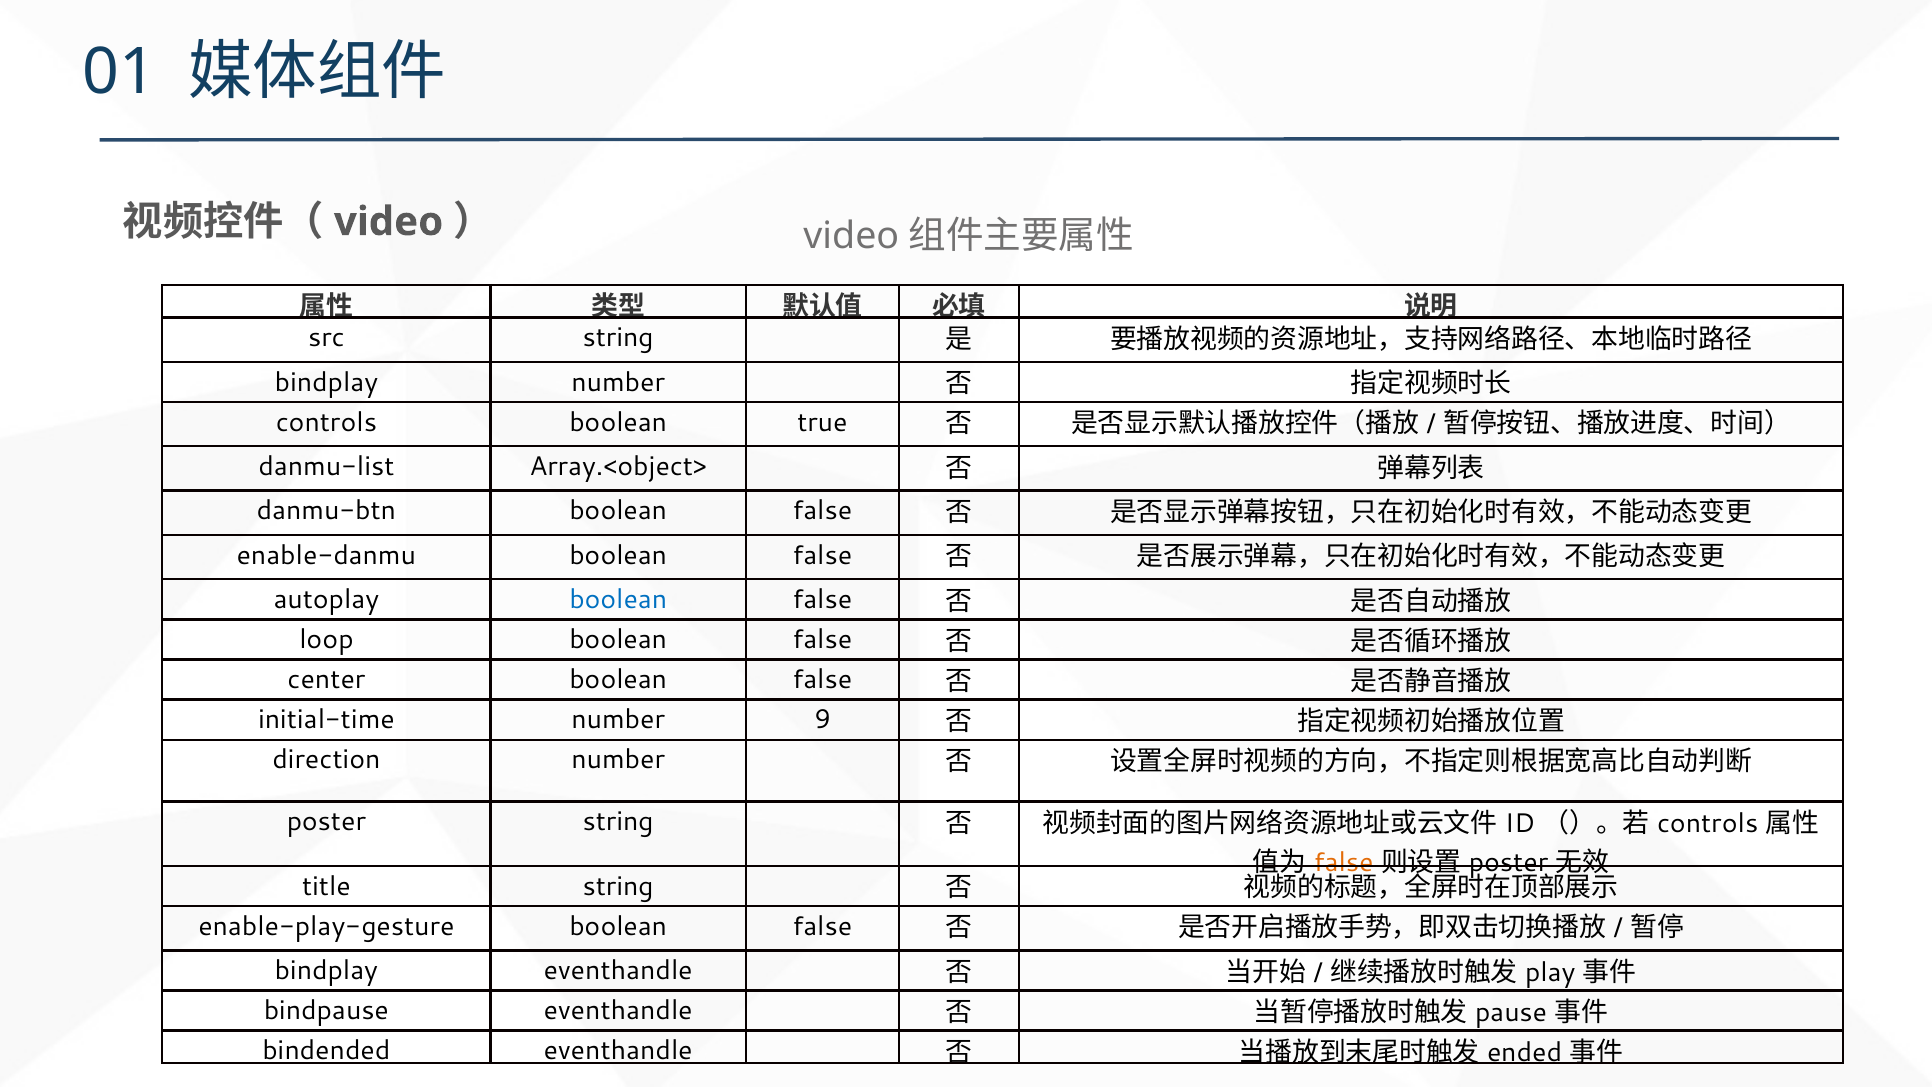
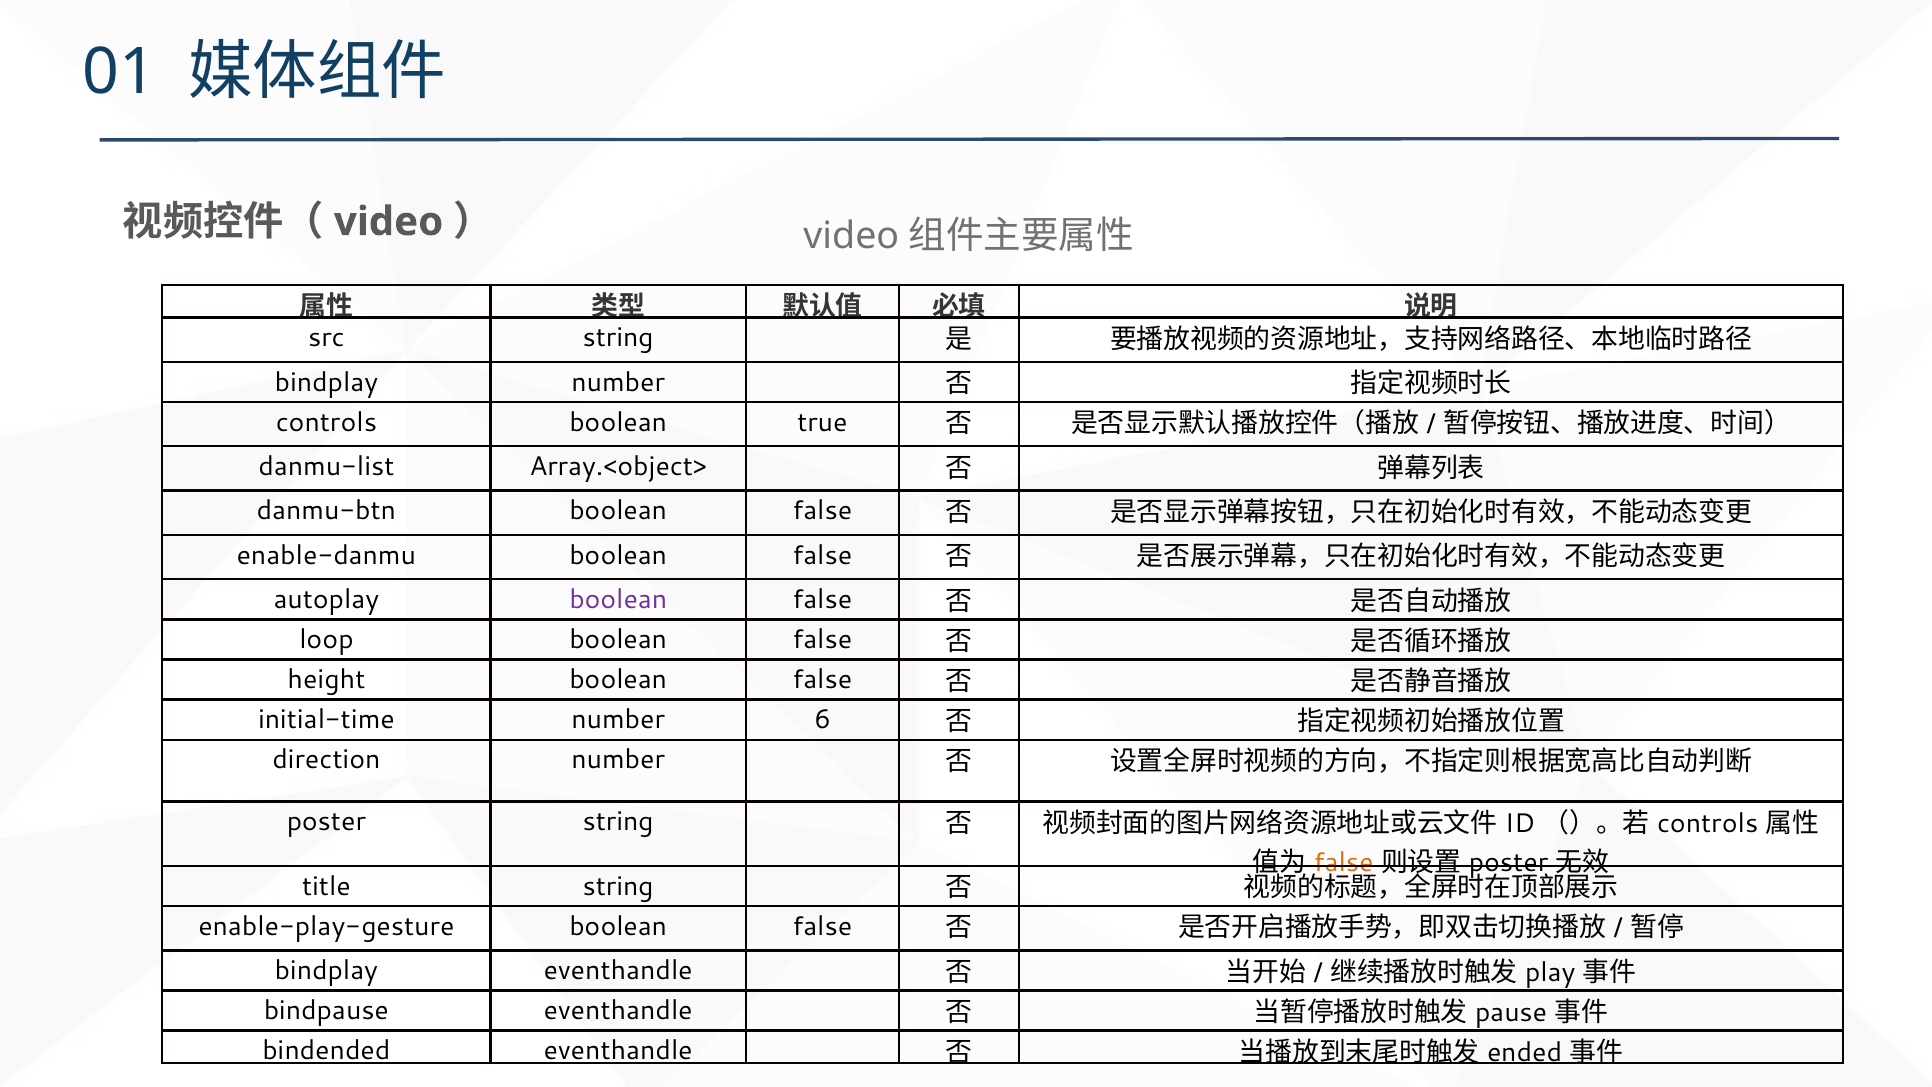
boolean colour: blue -> purple (618, 600)
center: center -> height (326, 680)
9: 9 -> 6 (823, 720)
